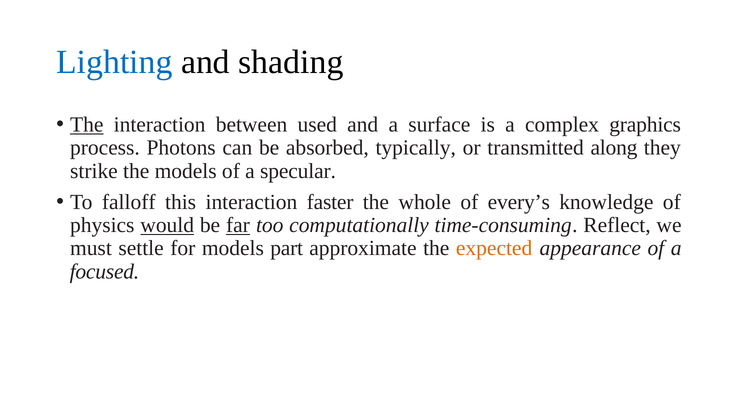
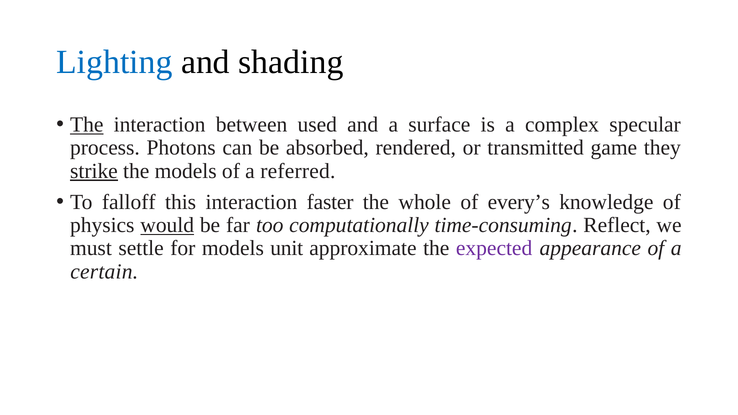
graphics: graphics -> specular (645, 125)
typically: typically -> rendered (416, 148)
along: along -> game (614, 148)
strike underline: none -> present (94, 171)
specular: specular -> referred (298, 171)
far underline: present -> none (238, 225)
part: part -> unit (287, 248)
expected colour: orange -> purple (494, 248)
focused: focused -> certain (104, 272)
